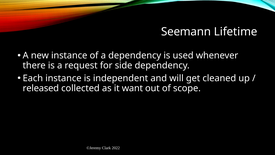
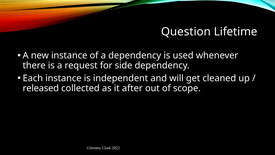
Seemann: Seemann -> Question (186, 32)
want: want -> after (132, 88)
